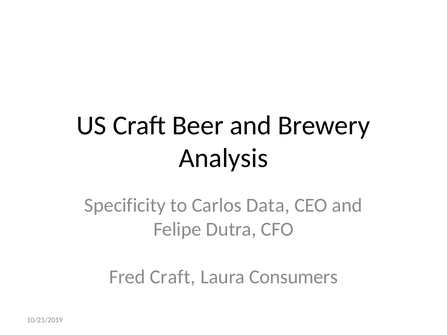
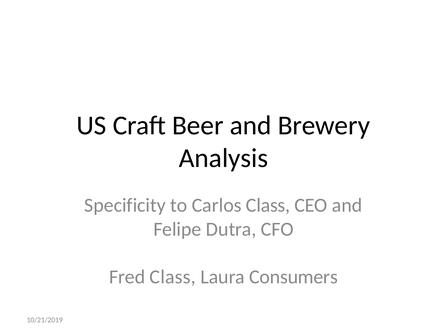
Carlos Data: Data -> Class (268, 206)
Fred Craft: Craft -> Class (173, 277)
